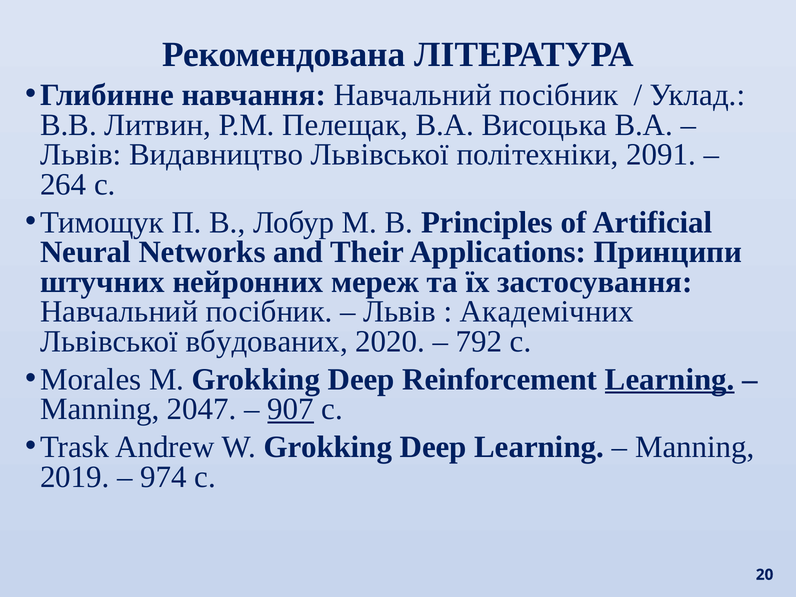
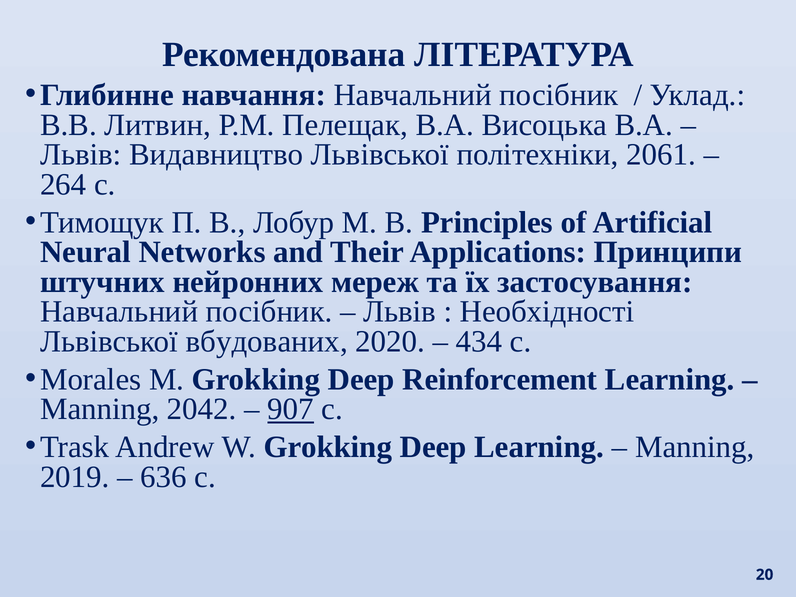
2091: 2091 -> 2061 (661, 155)
Академічних: Академічних -> Необхідності (547, 312)
792: 792 -> 434 (479, 341)
Learning underline: present -> none (670, 379)
2047: 2047 -> 2042 (202, 409)
974: 974 -> 636 (164, 477)
